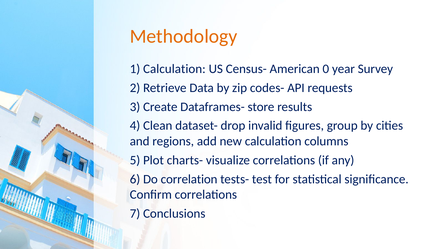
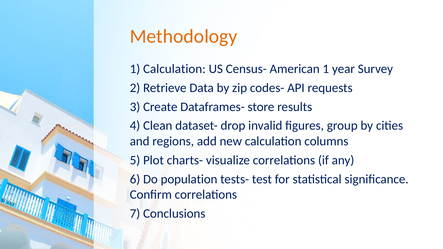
American 0: 0 -> 1 (326, 69)
correlation: correlation -> population (189, 179)
